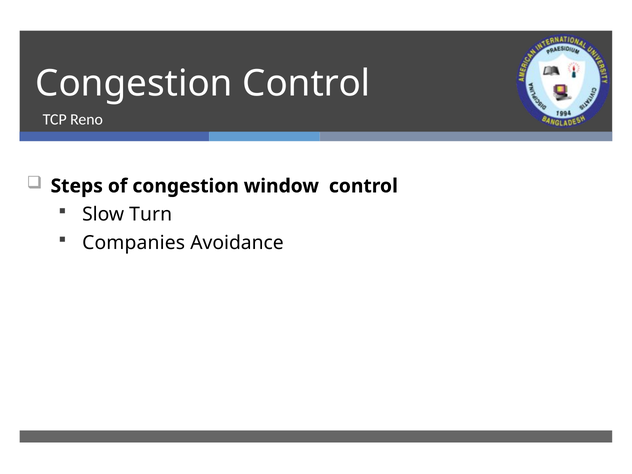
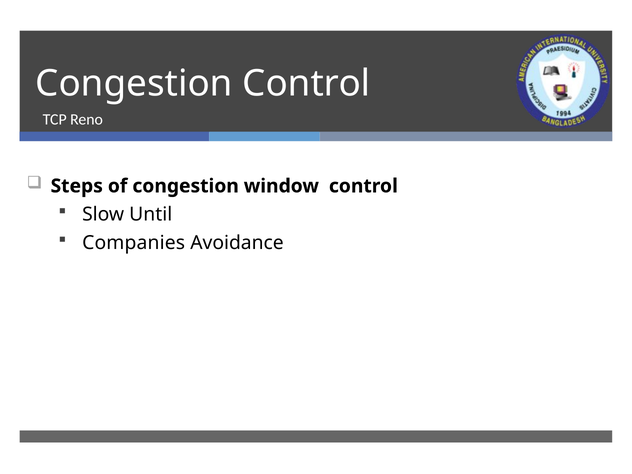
Turn: Turn -> Until (151, 214)
